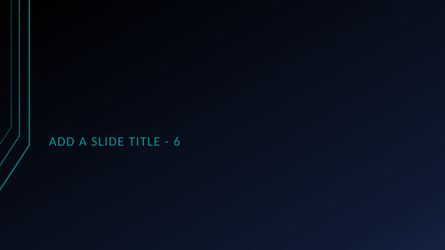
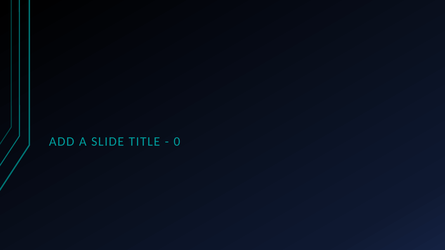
6: 6 -> 0 (177, 142)
